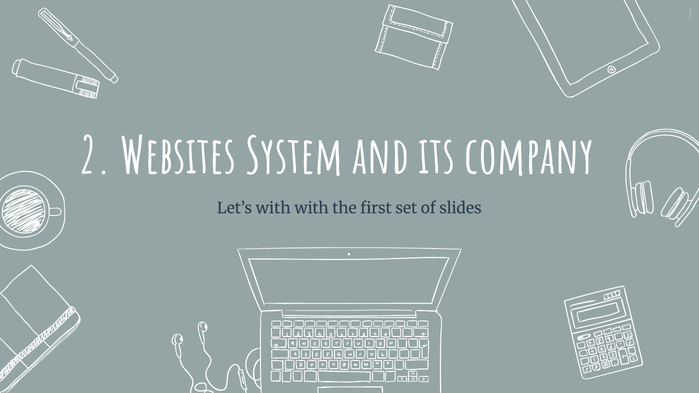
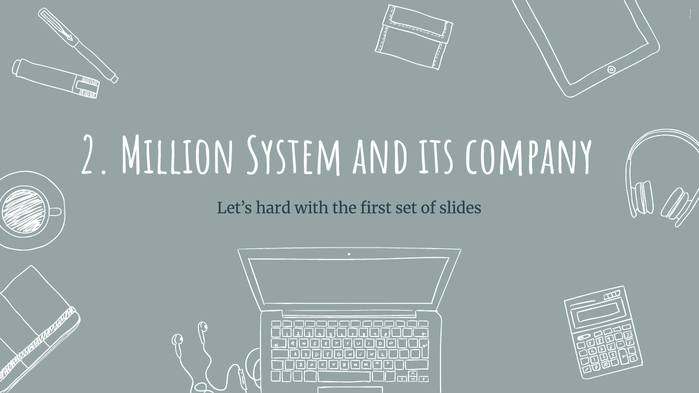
Websites: Websites -> Million (178, 157)
Let’s with: with -> hard (273, 208)
